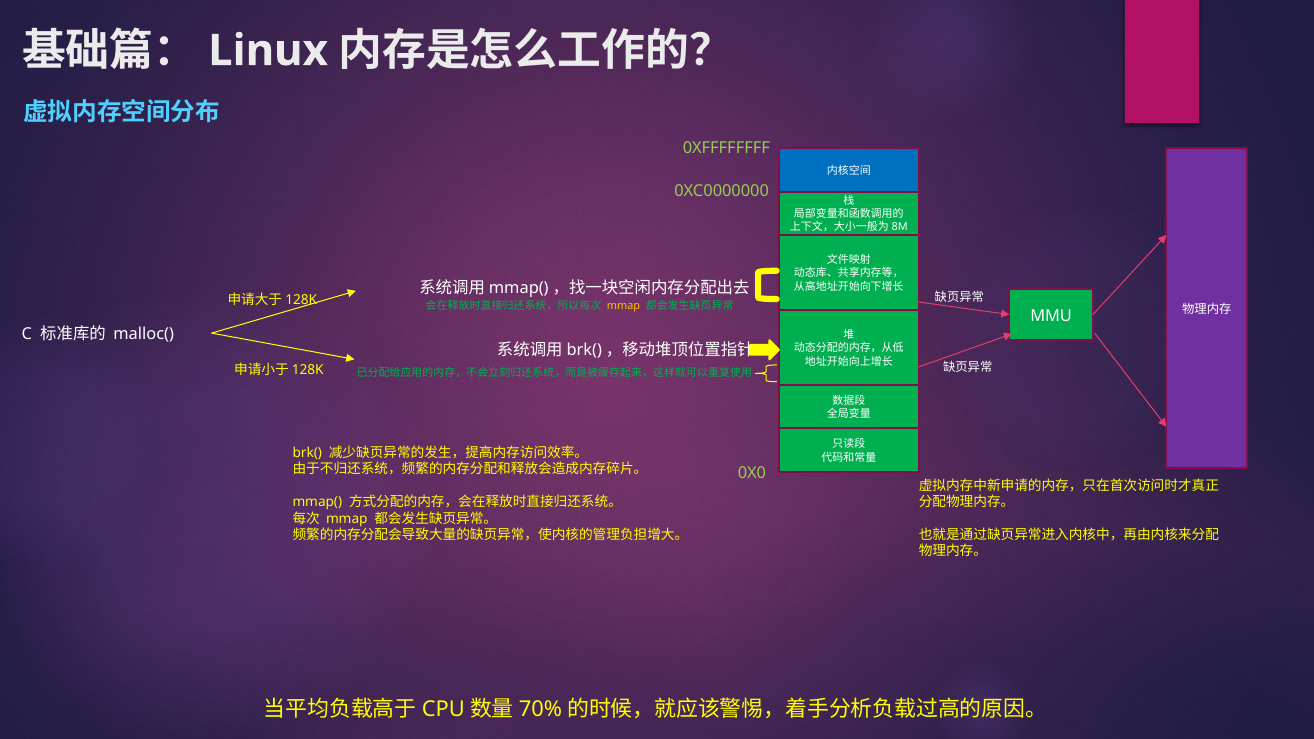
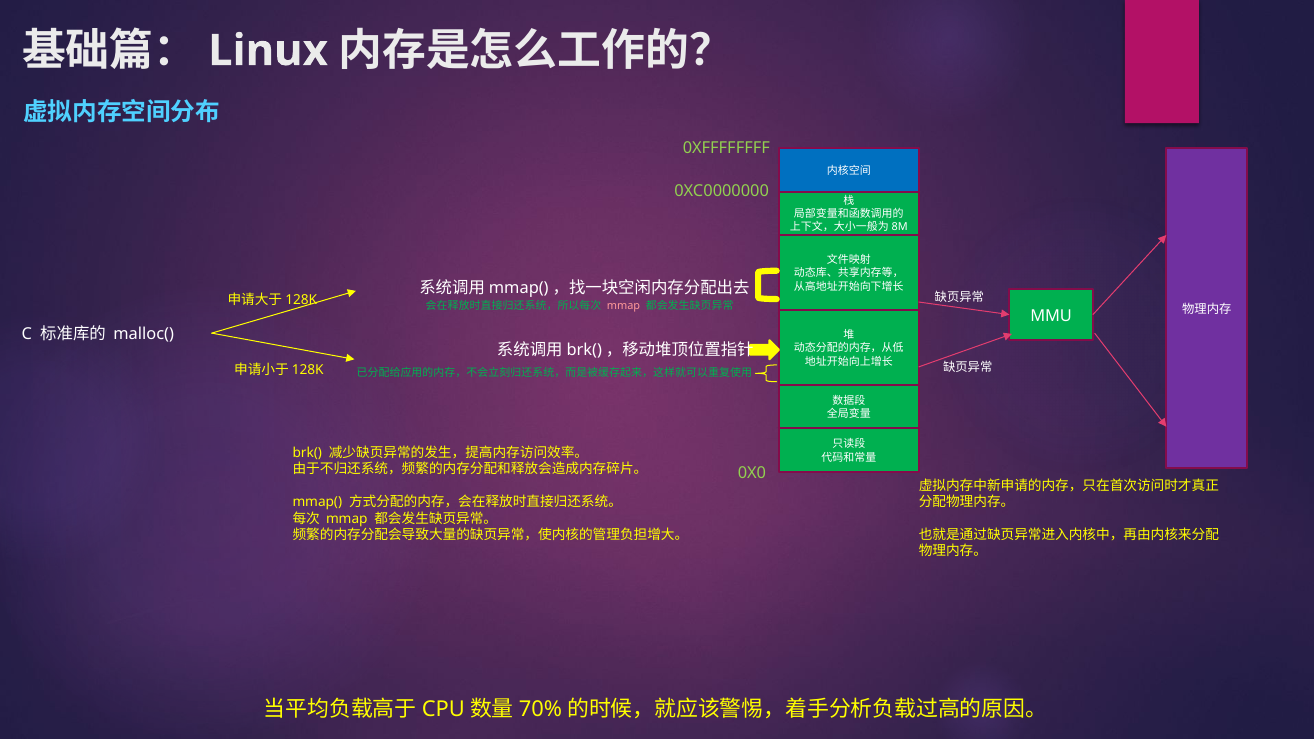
mmap colour: yellow -> pink (624, 306)
